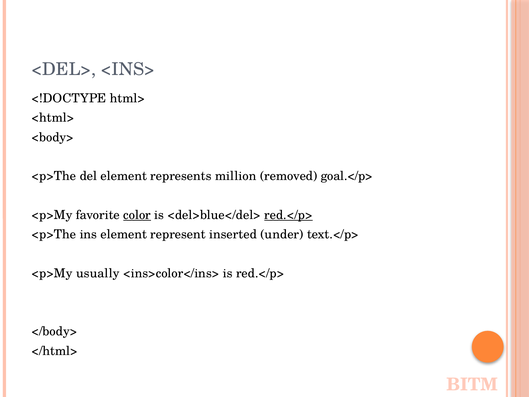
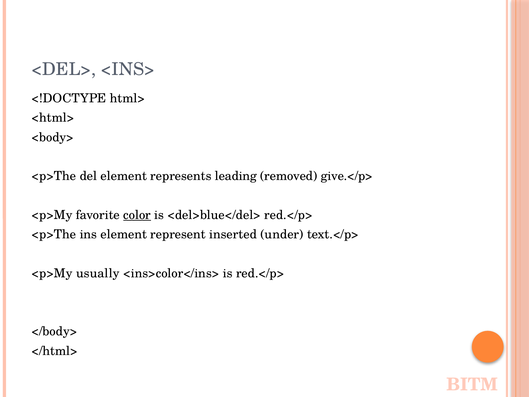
million: million -> leading (236, 176)
goal.</p>: goal.</p> -> give.</p> (347, 176)
red.</p> underline: present -> none (288, 215)
